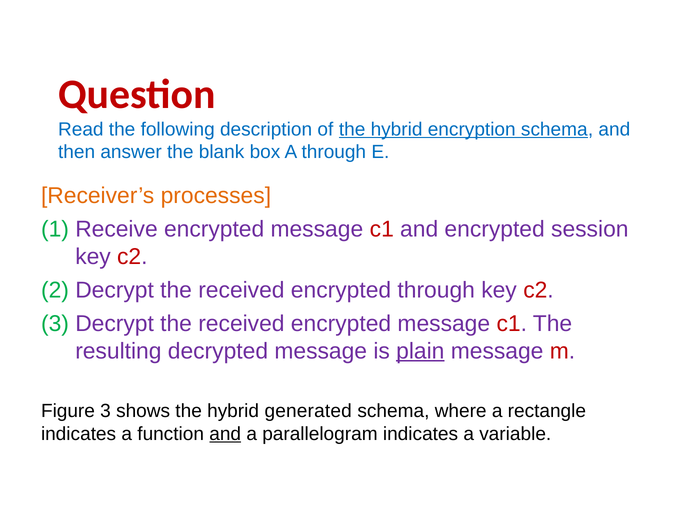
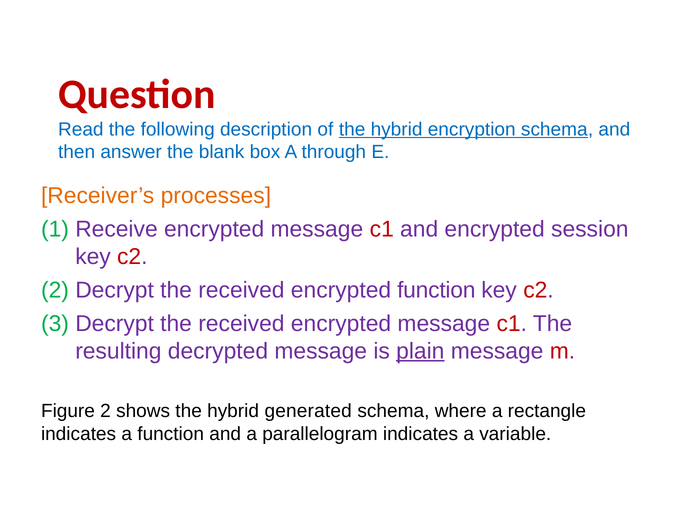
encrypted through: through -> function (436, 290)
Figure 3: 3 -> 2 (106, 411)
and underline: present -> none (225, 434)
